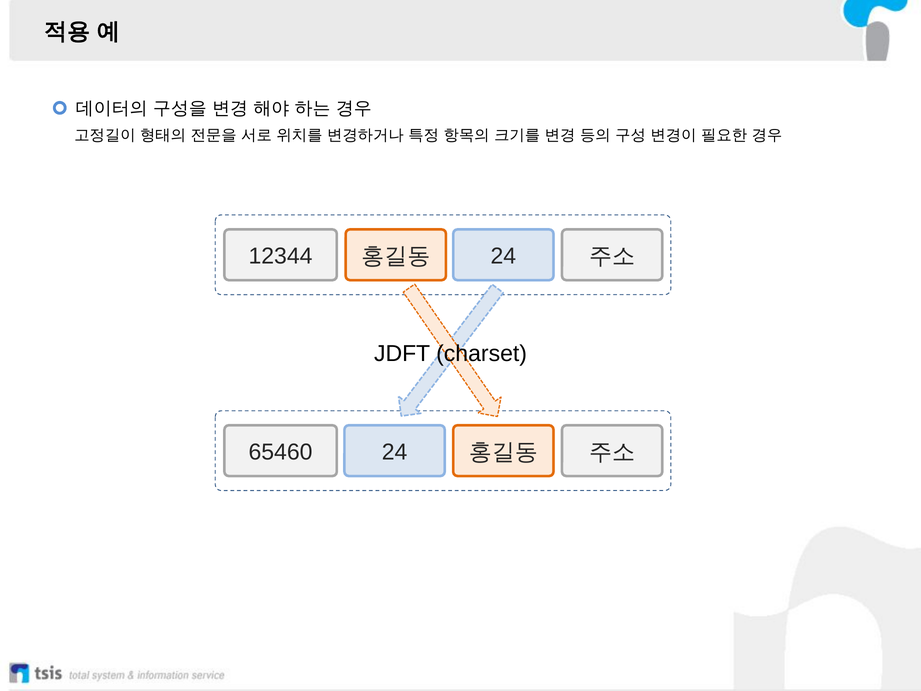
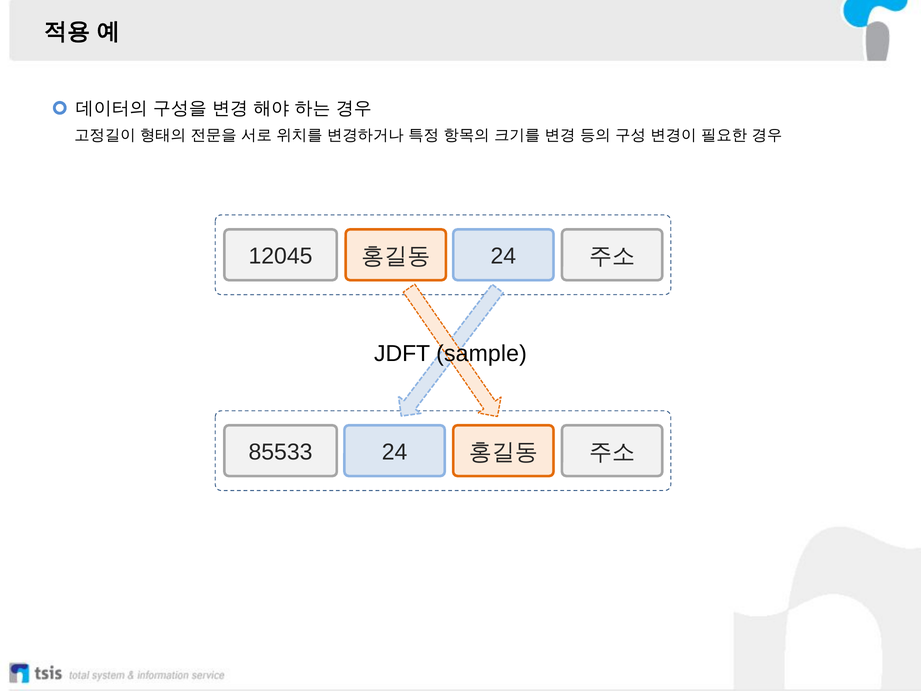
12344: 12344 -> 12045 (281, 256)
charset: charset -> sample (482, 354)
65460: 65460 -> 85533 (281, 452)
